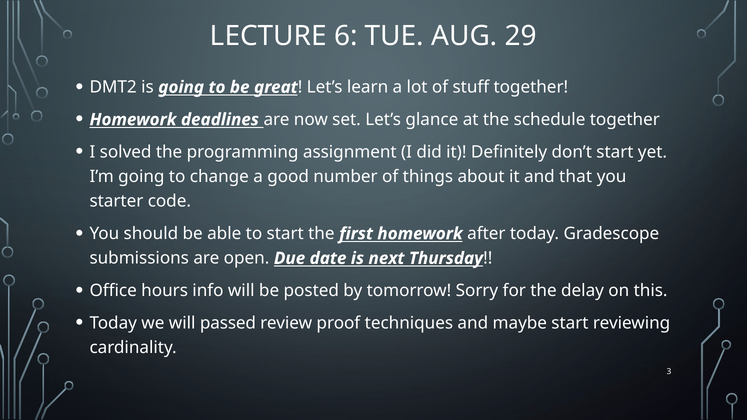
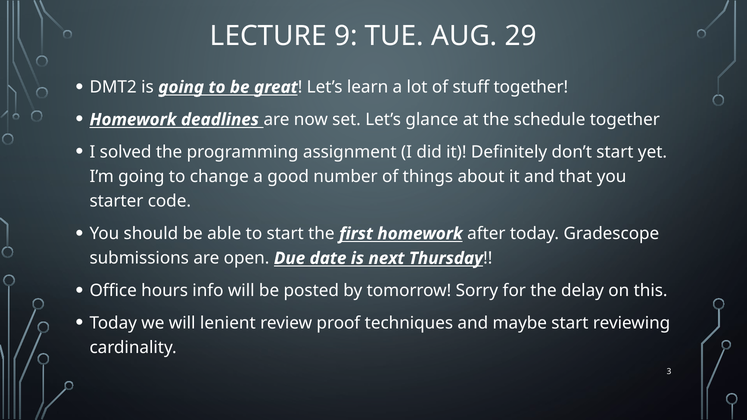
6: 6 -> 9 (346, 36)
passed: passed -> lenient (228, 323)
